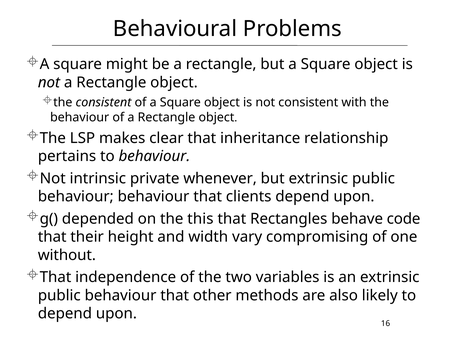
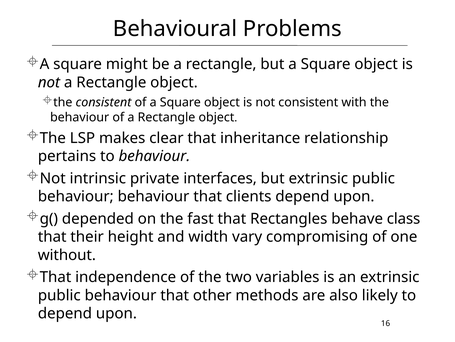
whenever: whenever -> interfaces (220, 178)
this: this -> fast (200, 218)
code: code -> class (404, 218)
